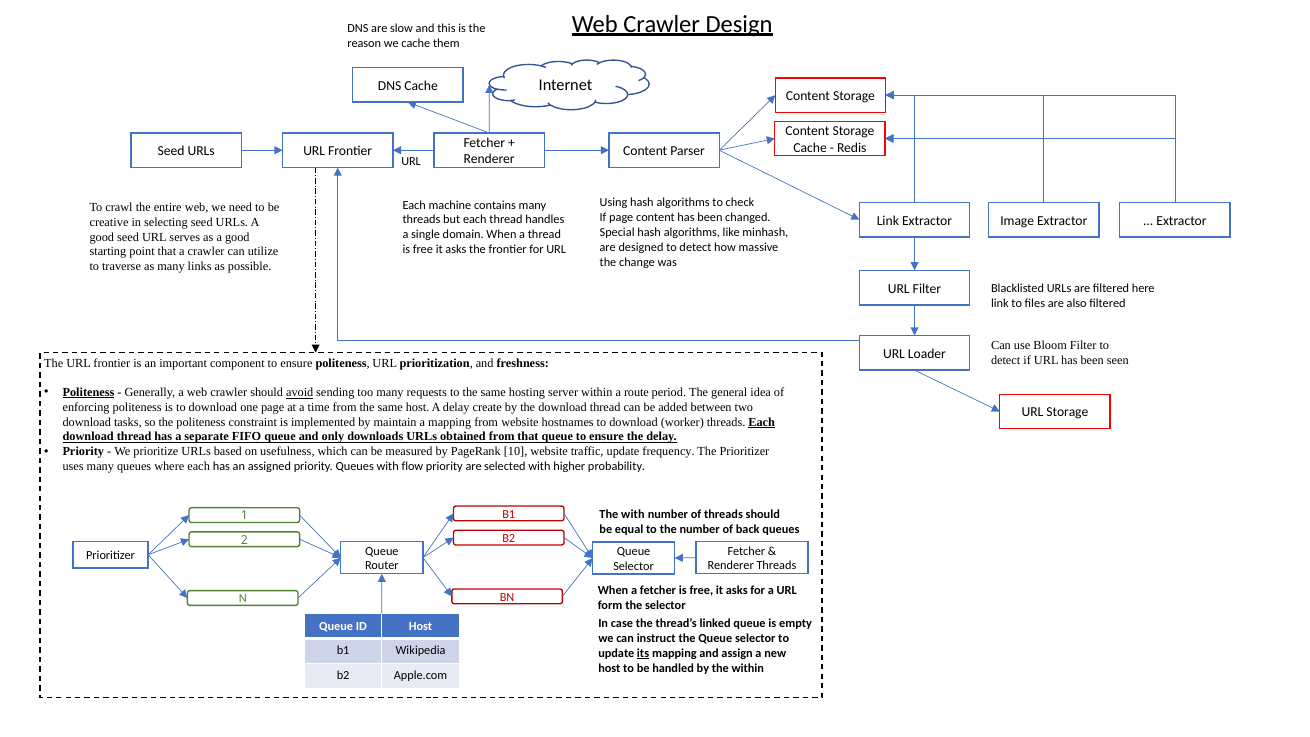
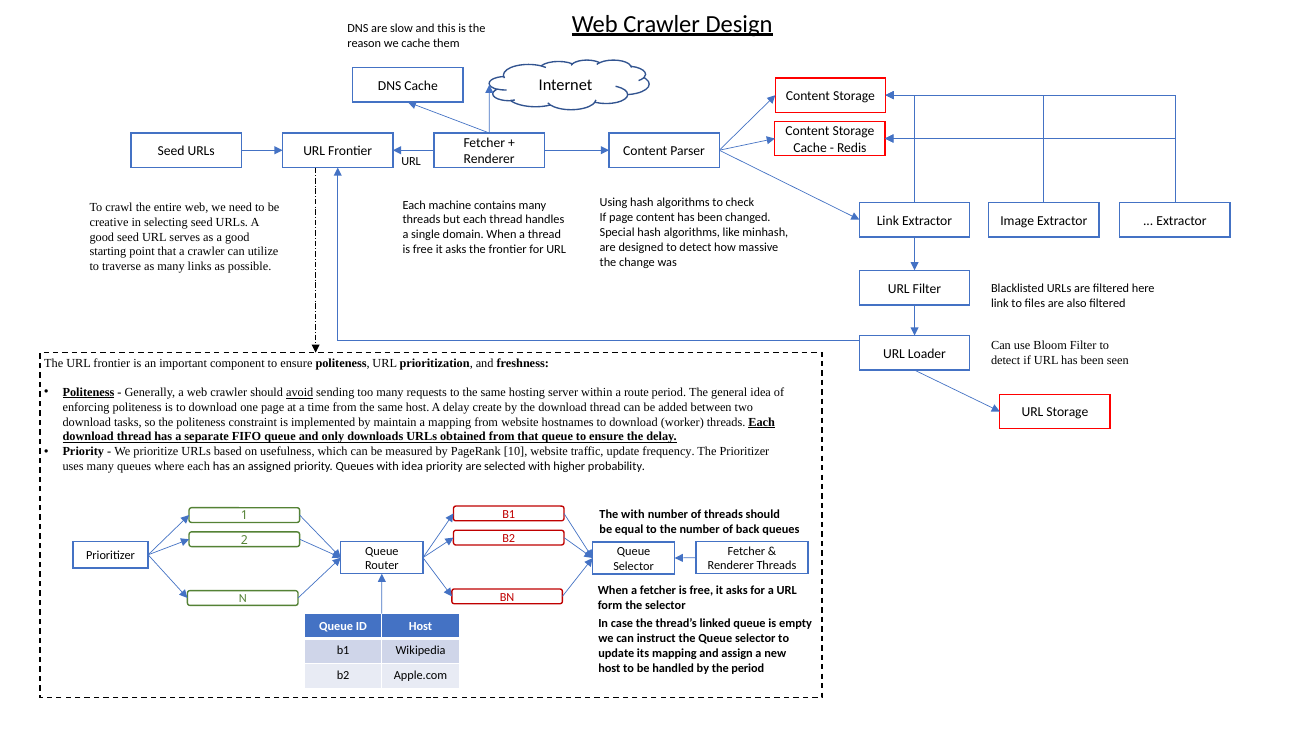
with flow: flow -> idea (412, 466)
its underline: present -> none (643, 653)
the within: within -> period (748, 668)
